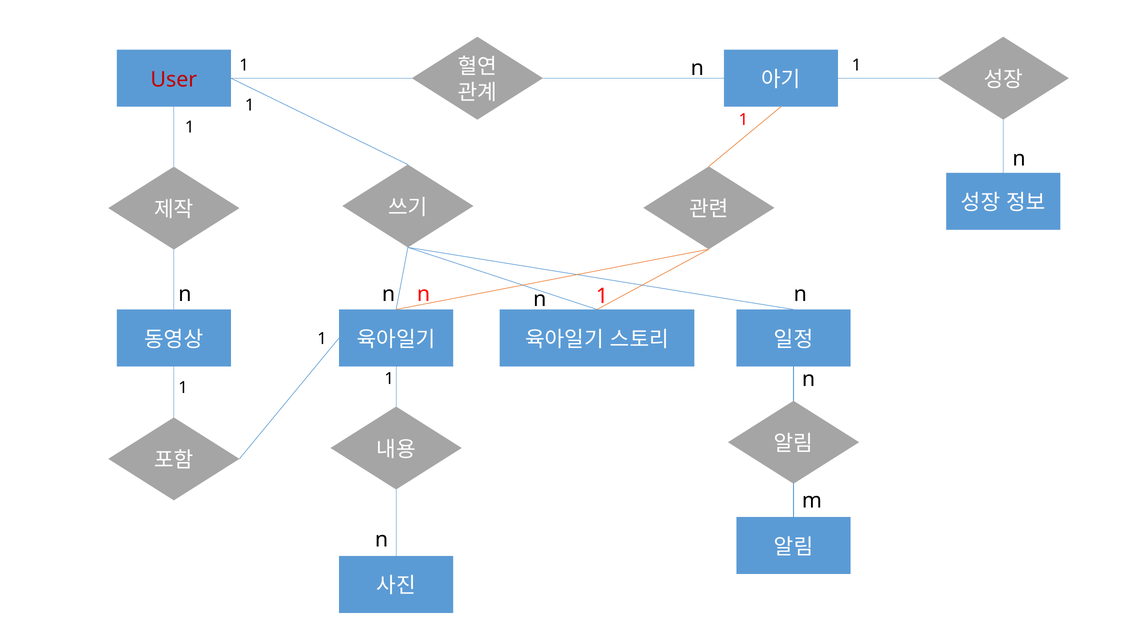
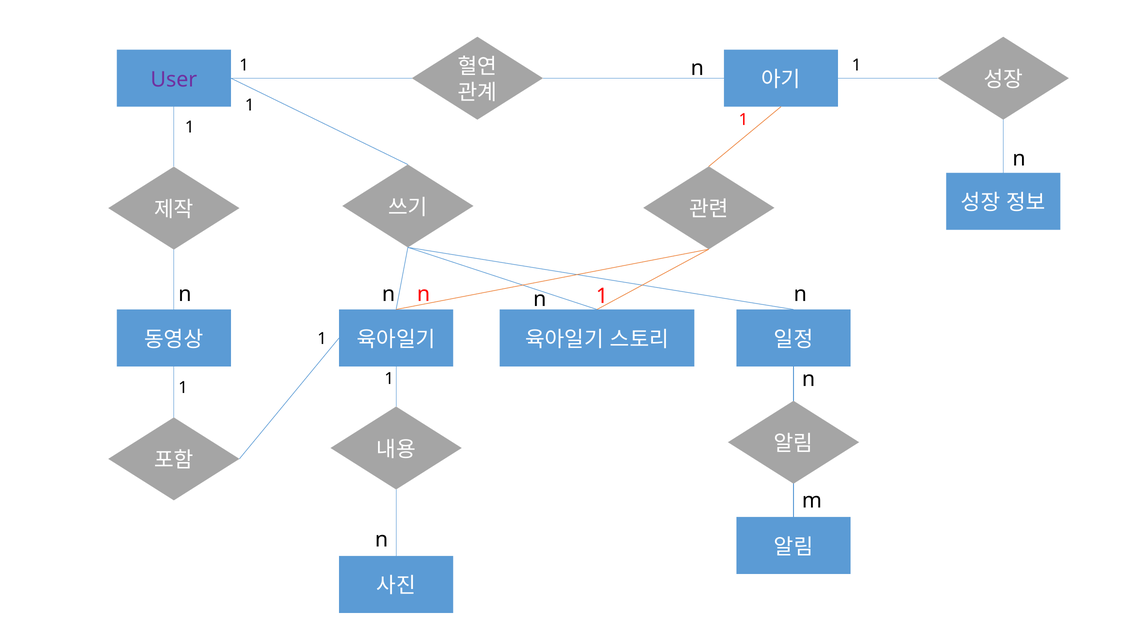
User colour: red -> purple (174, 80)
